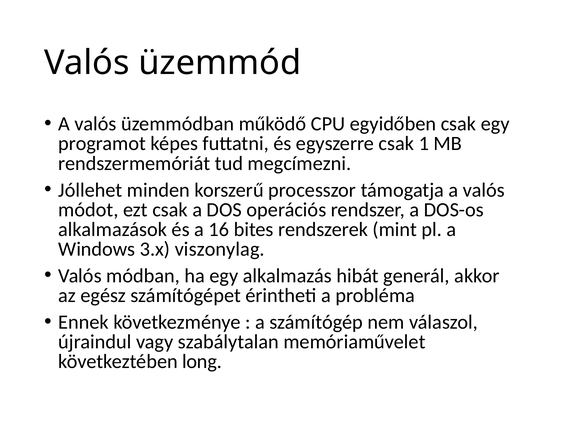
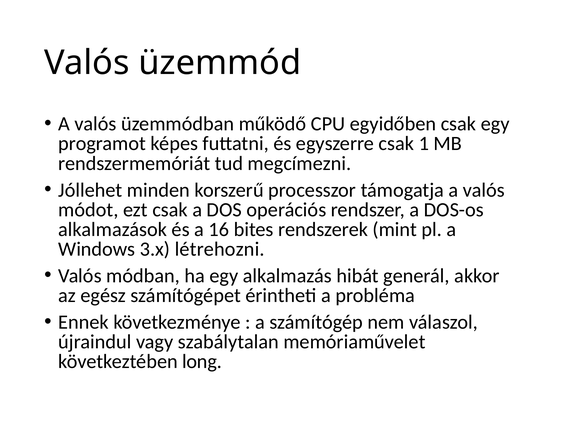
viszonylag: viszonylag -> létrehozni (220, 249)
